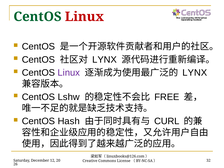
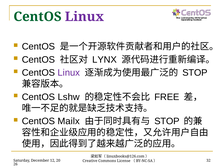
Linux colour: red -> purple (84, 17)
LYNX: LYNX -> STOP (195, 73)
Hash: Hash -> Mailx (69, 121)
CURL: CURL -> STOP (167, 121)
